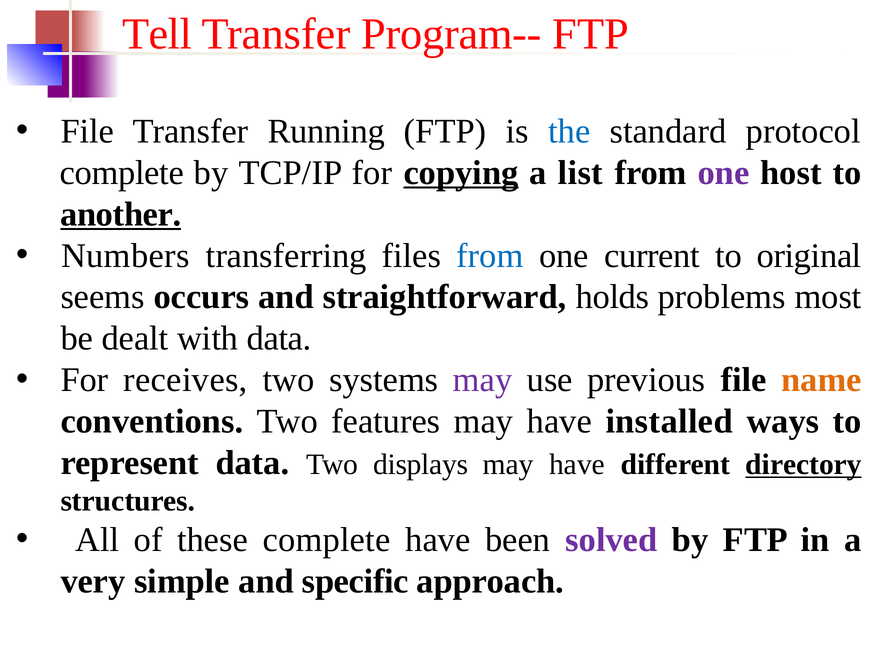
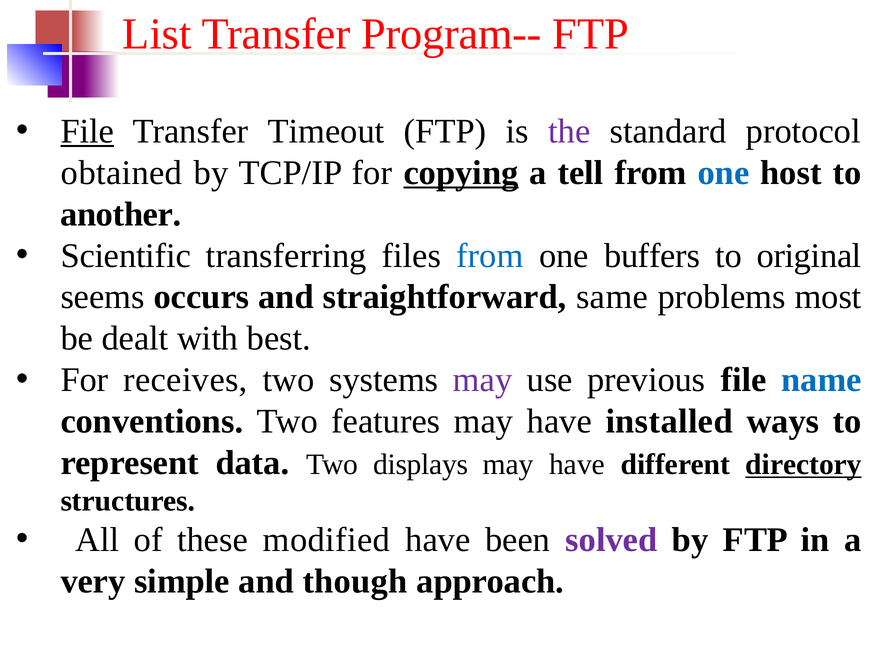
Tell: Tell -> List (157, 34)
File underline: none -> present (87, 131)
Running: Running -> Timeout (326, 131)
the colour: blue -> purple (569, 131)
complete: complete -> obtained (122, 173)
list: list -> tell (581, 173)
one colour: purple -> blue (724, 173)
another underline: present -> none (121, 214)
Numbers: Numbers -> Scientific (126, 256)
current: current -> buffers (652, 256)
holds: holds -> same (612, 297)
with data: data -> best (279, 339)
name colour: orange -> blue (821, 380)
these complete: complete -> modified (326, 540)
specific: specific -> though (355, 581)
